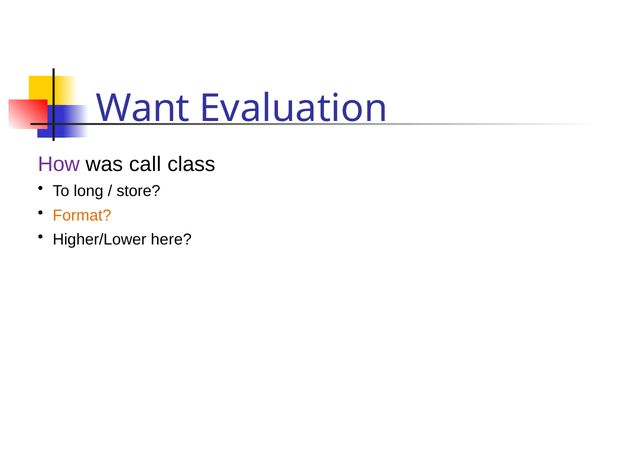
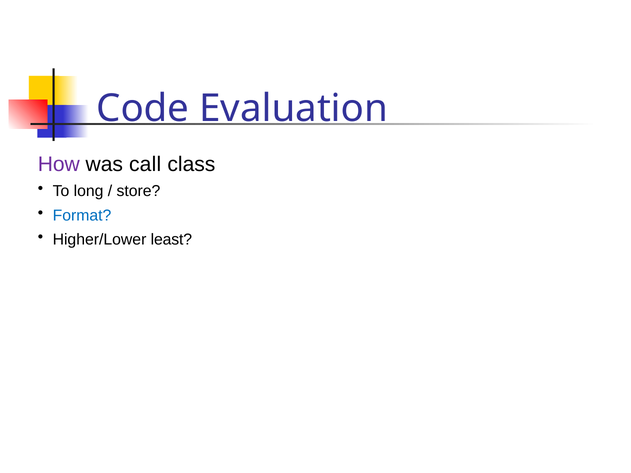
Want: Want -> Code (143, 108)
Format colour: orange -> blue (82, 216)
here: here -> least (171, 240)
